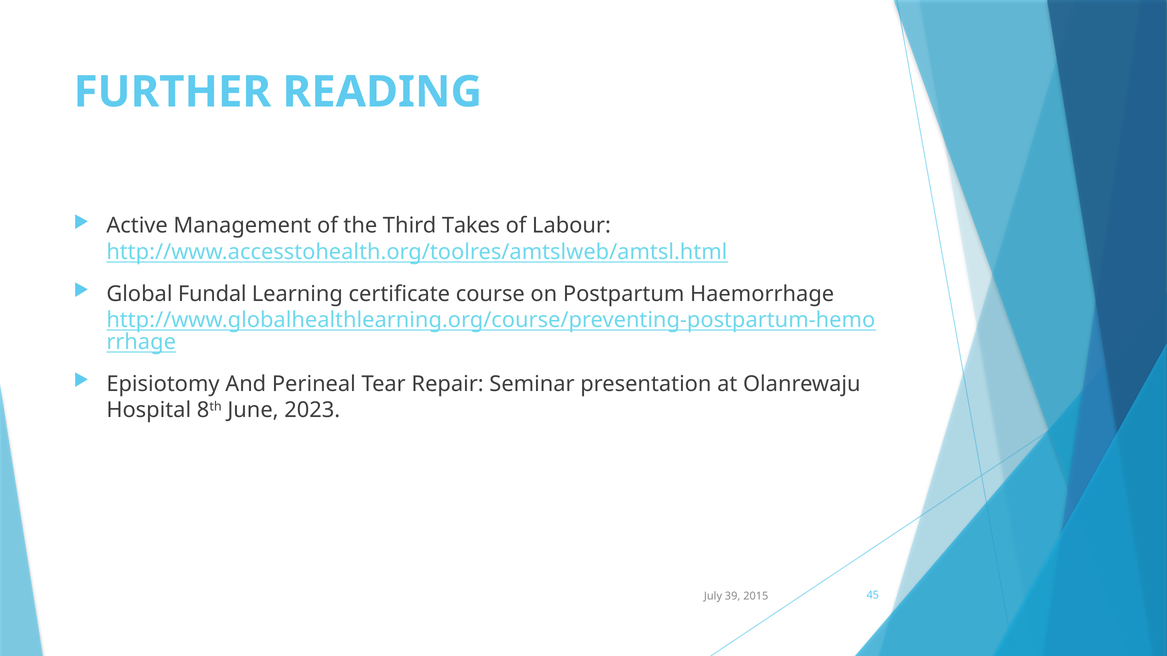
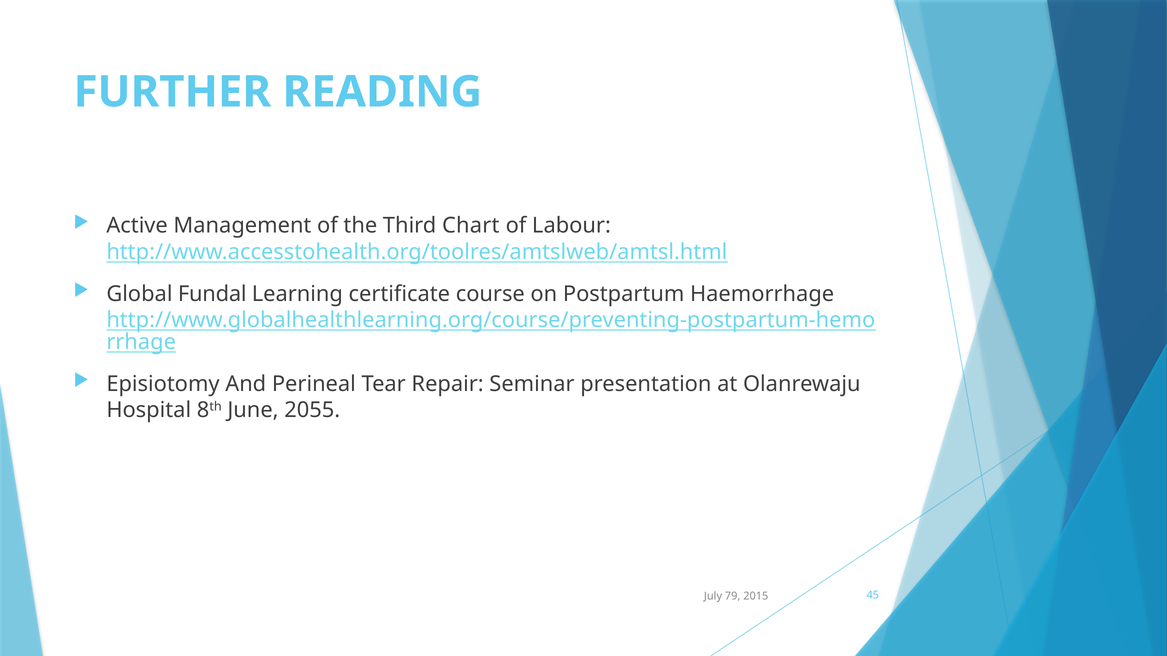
Takes: Takes -> Chart (471, 226)
2023: 2023 -> 2055 (312, 410)
39: 39 -> 79 (733, 596)
